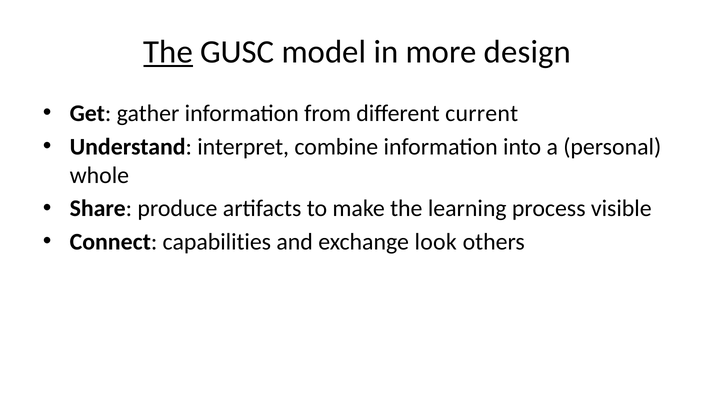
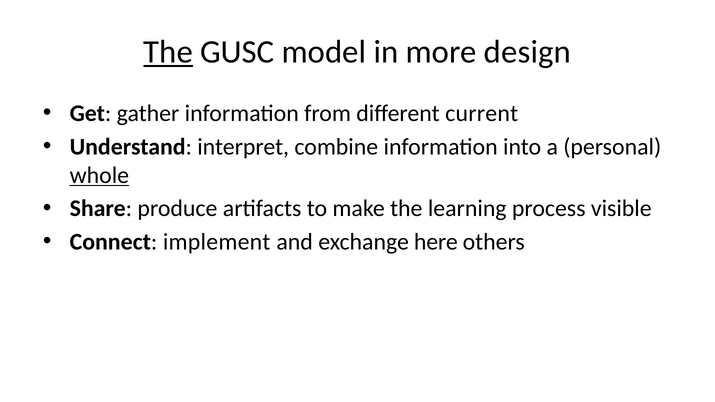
whole underline: none -> present (99, 175)
capabilities: capabilities -> implement (217, 242)
look: look -> here (436, 242)
